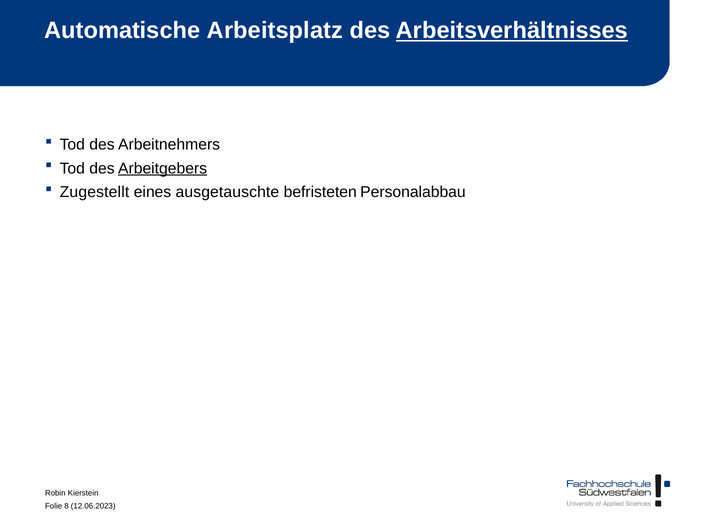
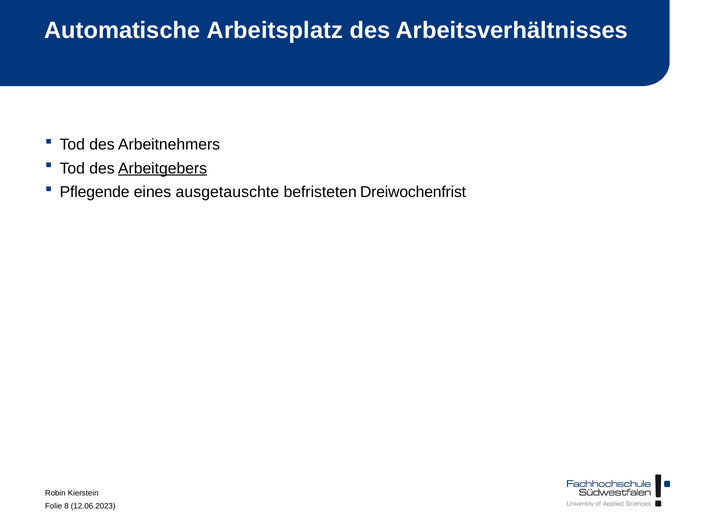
Arbeitsverhältnisses underline: present -> none (512, 30)
Zugestellt: Zugestellt -> Pflegende (95, 192)
Personalabbau: Personalabbau -> Dreiwochenfrist (413, 192)
